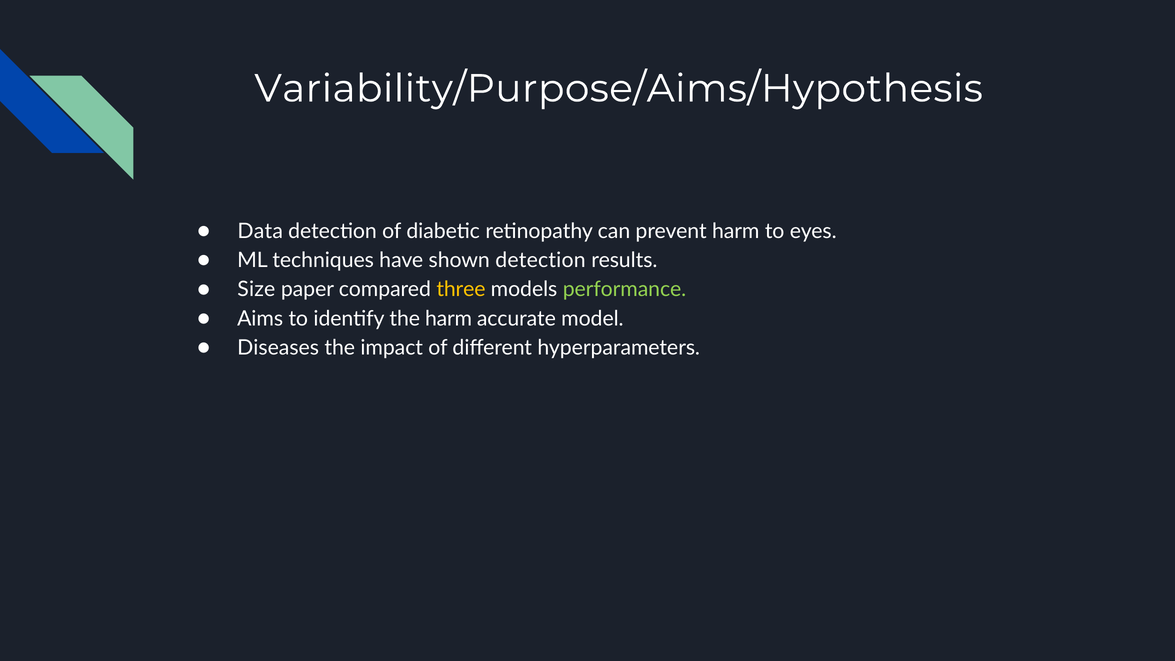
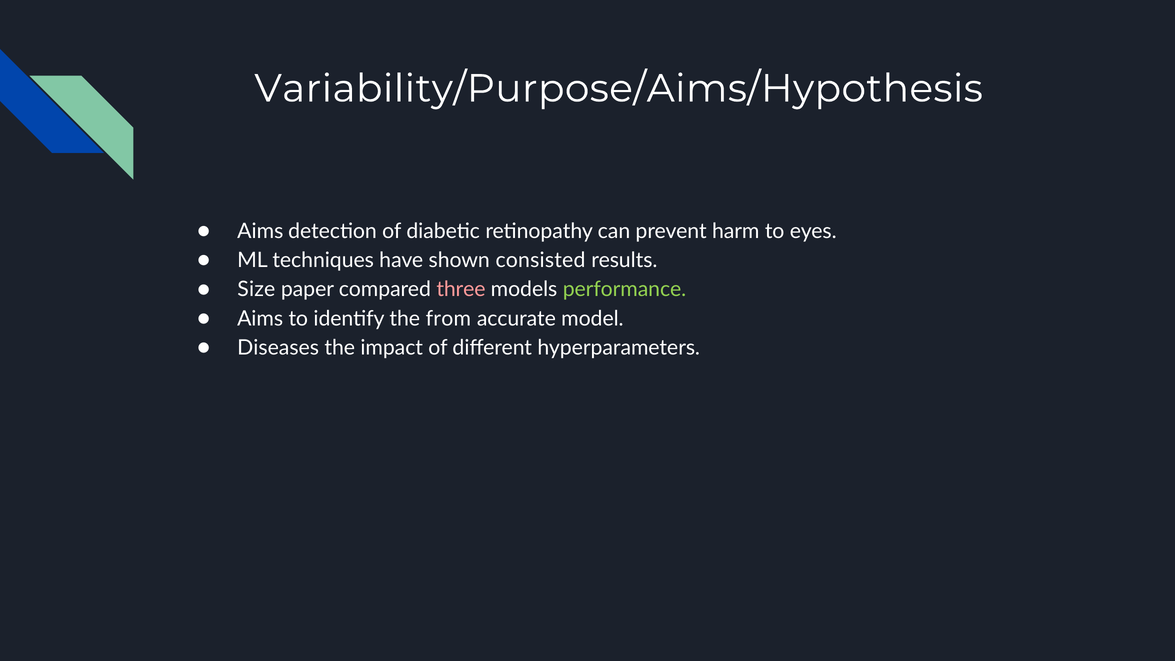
Data: Data -> Aims (260, 231)
shown detection: detection -> consisted (540, 260)
three colour: yellow -> pink (461, 289)
the harm: harm -> from (448, 319)
